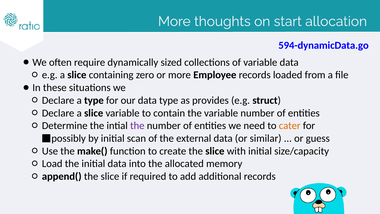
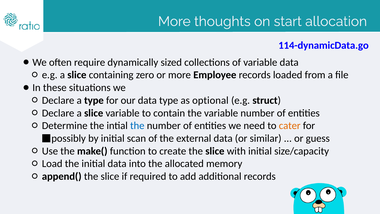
594-dynamicData.go: 594-dynamicData.go -> 114-dynamicData.go (324, 45)
provides: provides -> optional (210, 100)
the colour: purple -> blue (137, 126)
